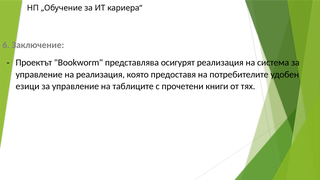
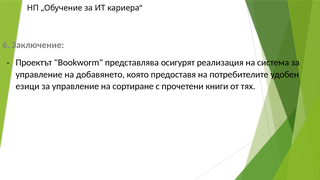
на реализация: реализация -> добавянето (100, 74)
таблиците: таблиците -> сортиране (133, 86)
